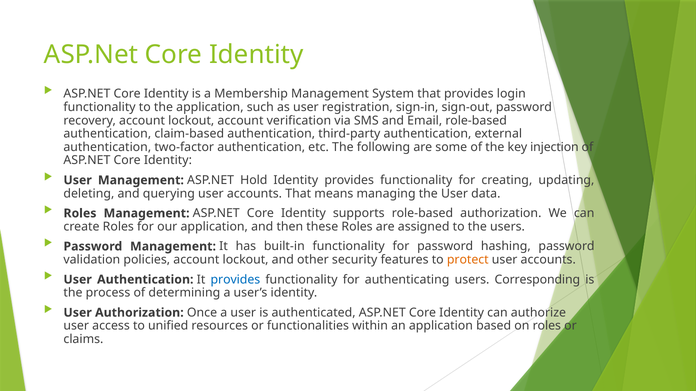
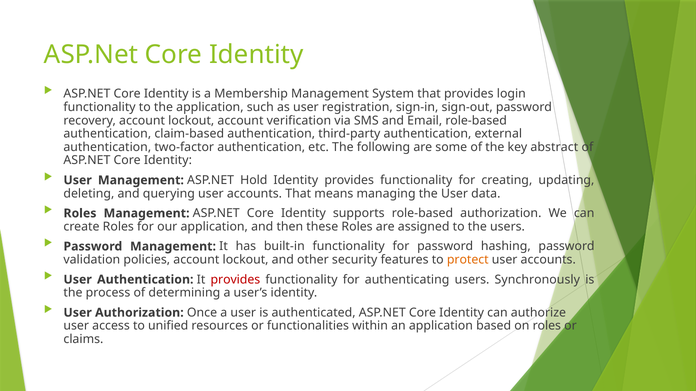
injection: injection -> abstract (554, 147)
provides colour: blue -> red (235, 280)
Corresponding: Corresponding -> Synchronously (537, 280)
